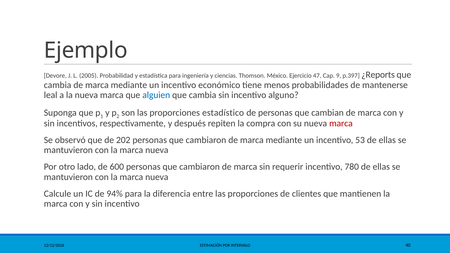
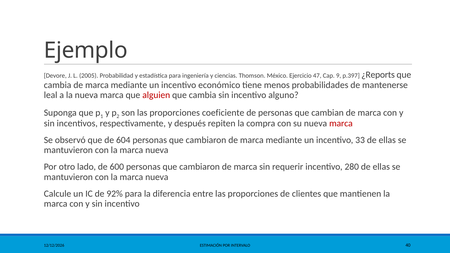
alguien colour: blue -> red (156, 95)
estadístico: estadístico -> coeficiente (223, 113)
202: 202 -> 604 (123, 140)
53: 53 -> 33 (360, 140)
780: 780 -> 280 (352, 167)
94%: 94% -> 92% (115, 194)
